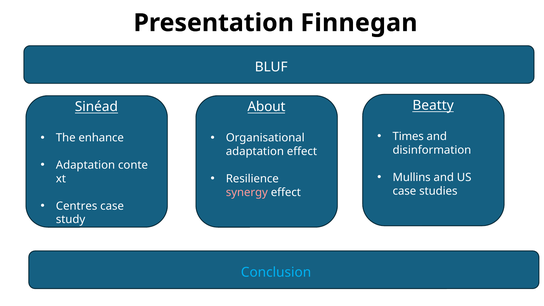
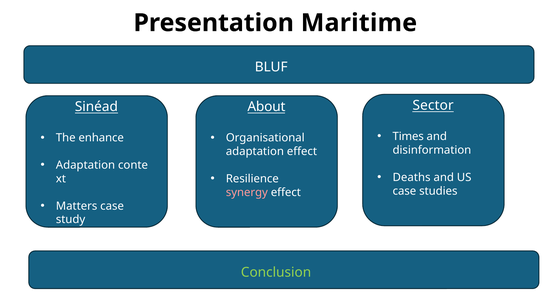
Finnegan: Finnegan -> Maritime (359, 23)
Beatty: Beatty -> Sector (433, 105)
Mullins: Mullins -> Deaths (412, 177)
Centres: Centres -> Matters (77, 206)
Conclusion colour: light blue -> light green (276, 272)
